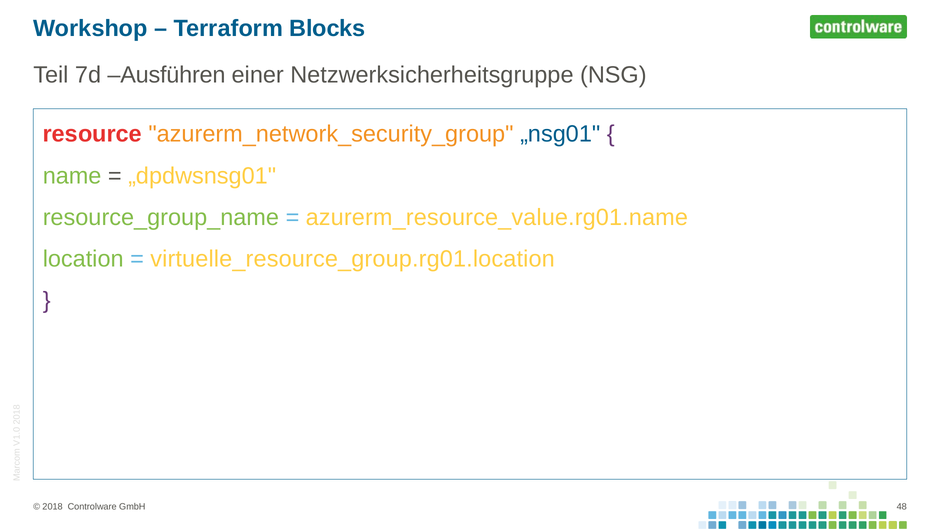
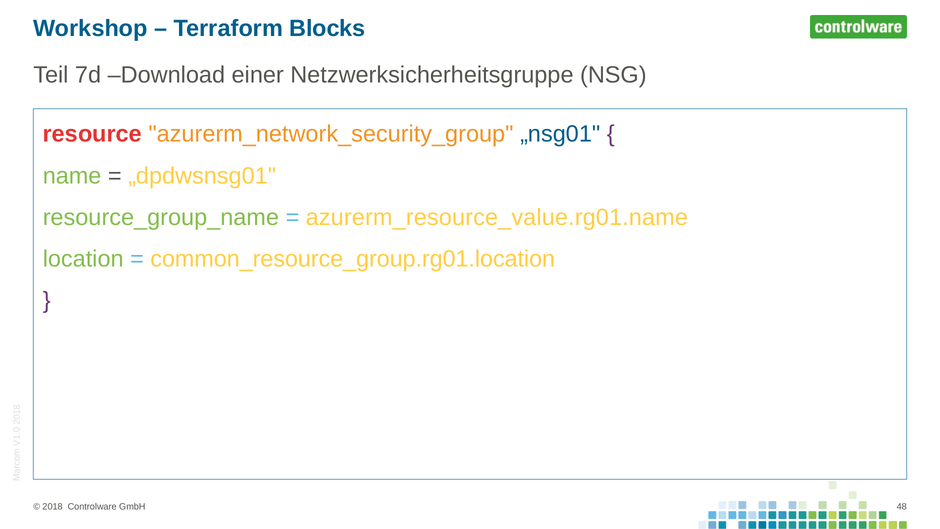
Ausführen: Ausführen -> Download (166, 75)
virtuelle_resource_group.rg01.location: virtuelle_resource_group.rg01.location -> common_resource_group.rg01.location (353, 259)
